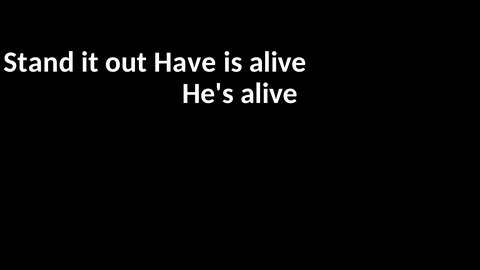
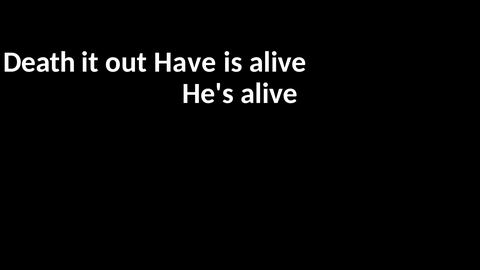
Stand: Stand -> Death (39, 62)
